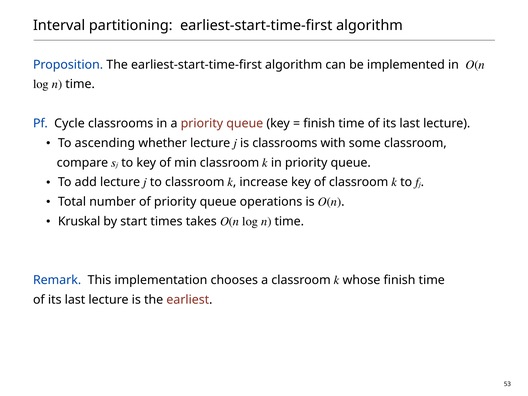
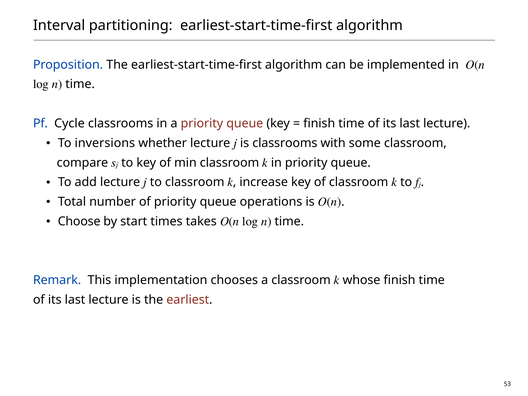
ascending: ascending -> inversions (105, 143)
Kruskal: Kruskal -> Choose (79, 221)
